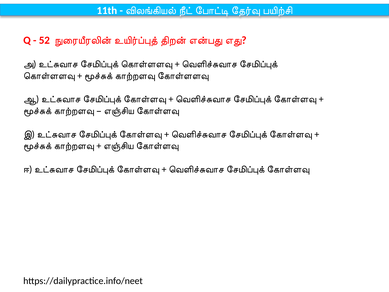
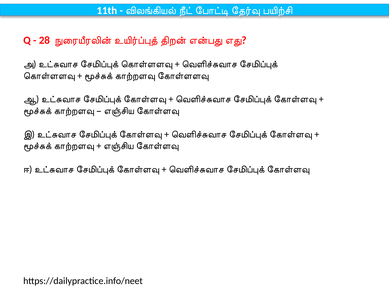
52: 52 -> 28 (44, 40)
